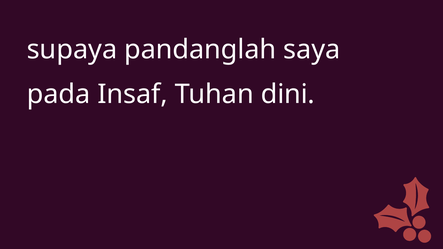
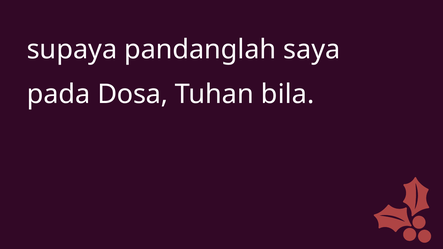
Insaf: Insaf -> Dosa (133, 94)
dini: dini -> bila (288, 94)
